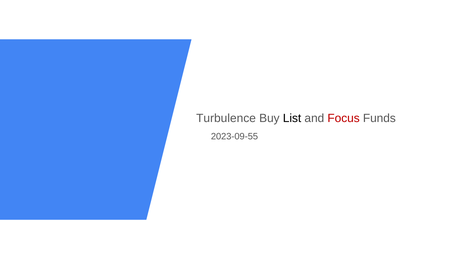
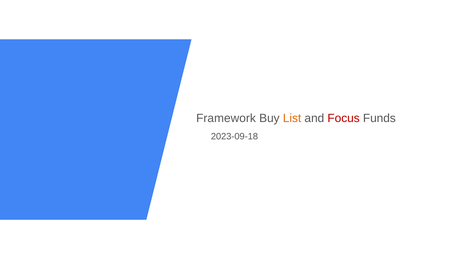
Turbulence: Turbulence -> Framework (226, 118)
List colour: black -> orange (292, 118)
2023-09-55: 2023-09-55 -> 2023-09-18 (234, 137)
